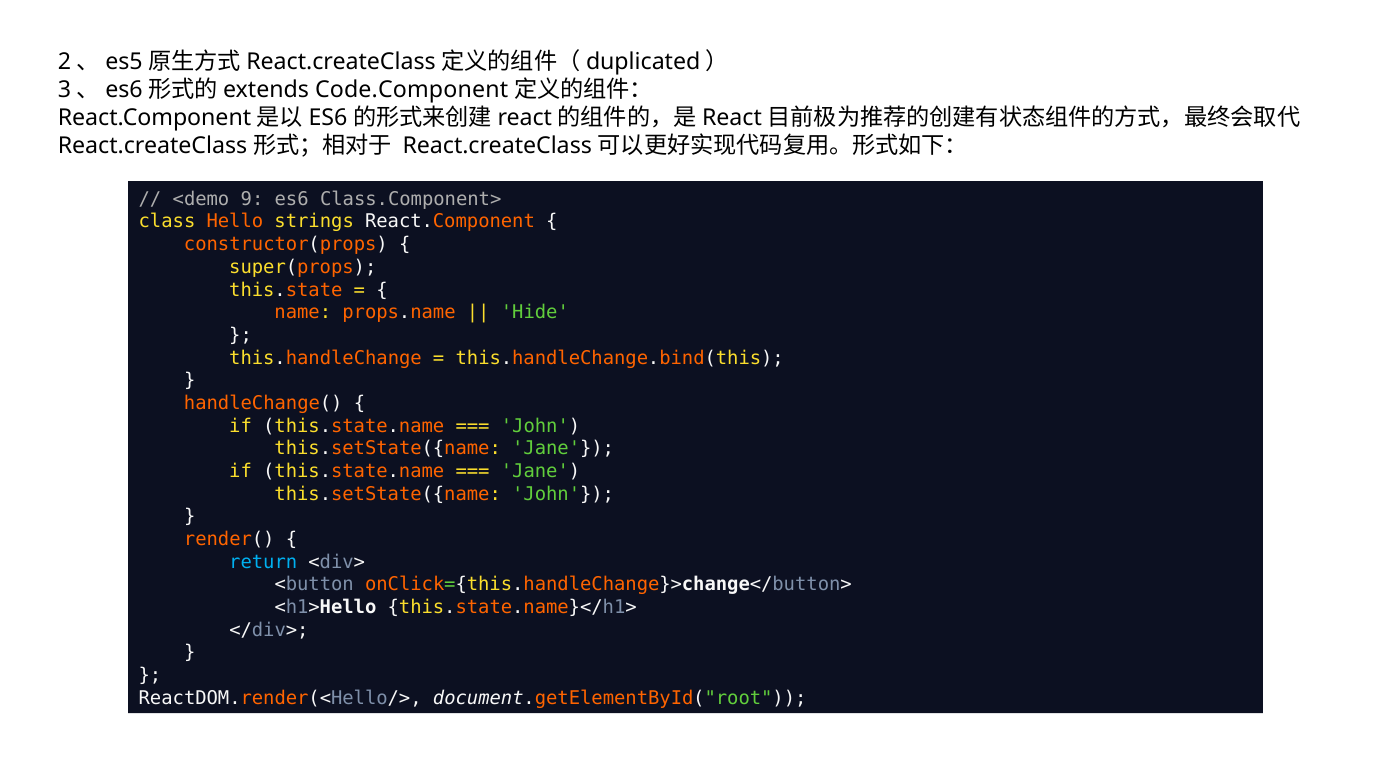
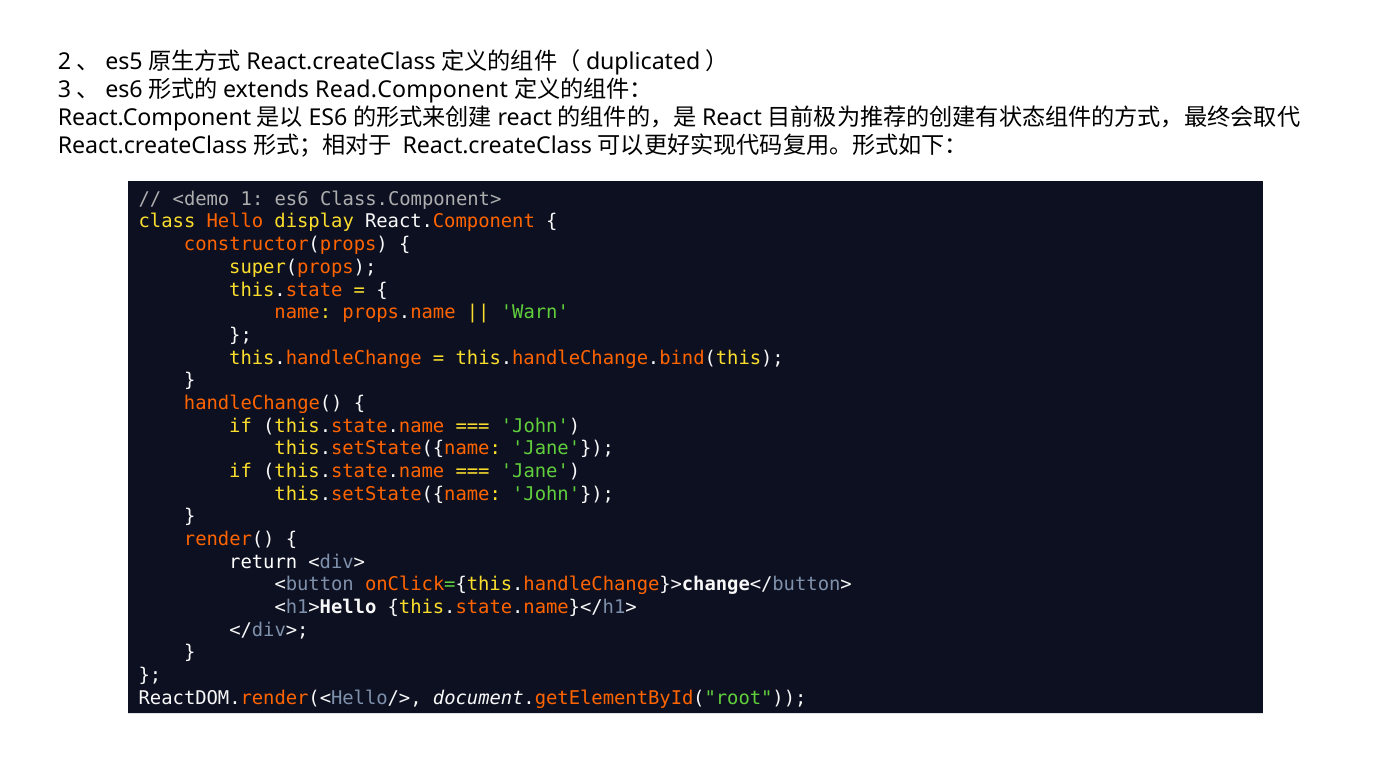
Code.Component: Code.Component -> Read.Component (412, 90)
9: 9 -> 1 (252, 199)
strings: strings -> display (314, 222)
Hide: Hide -> Warn (535, 312)
return colour: light blue -> white (263, 562)
